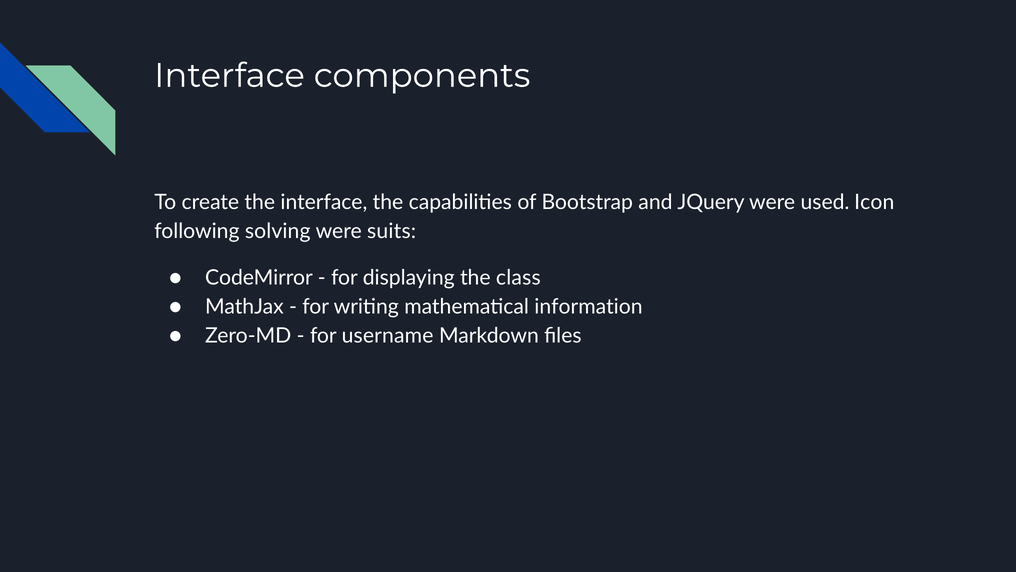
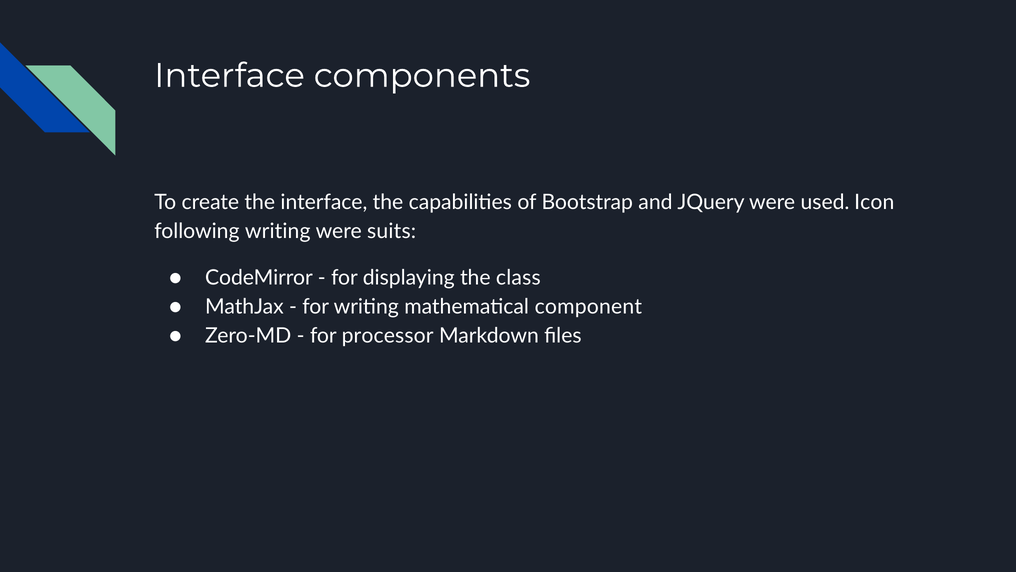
following solving: solving -> writing (278, 231)
information: information -> component (588, 306)
username: username -> processor (388, 336)
